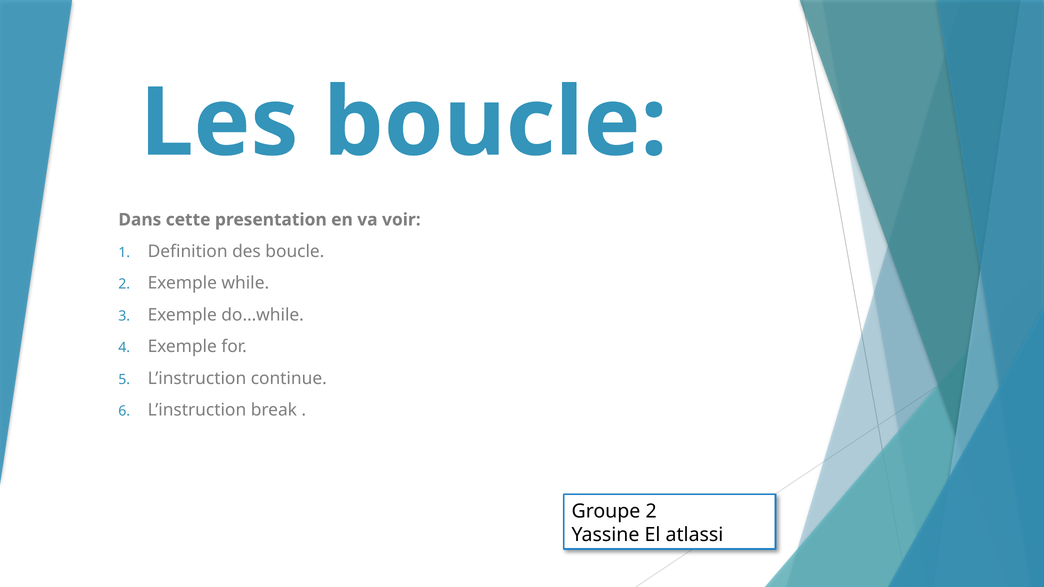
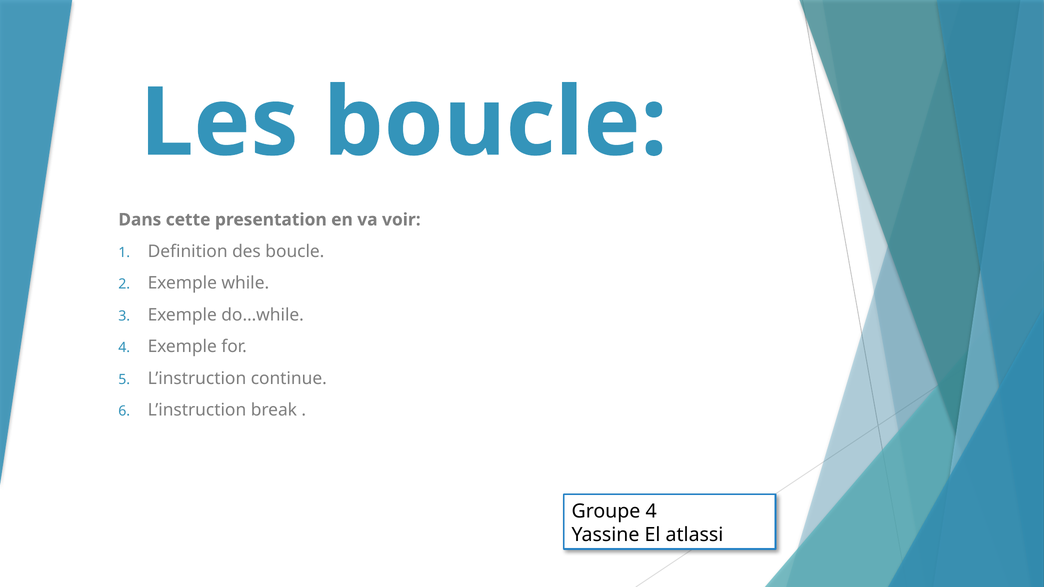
Groupe 2: 2 -> 4 (651, 512)
